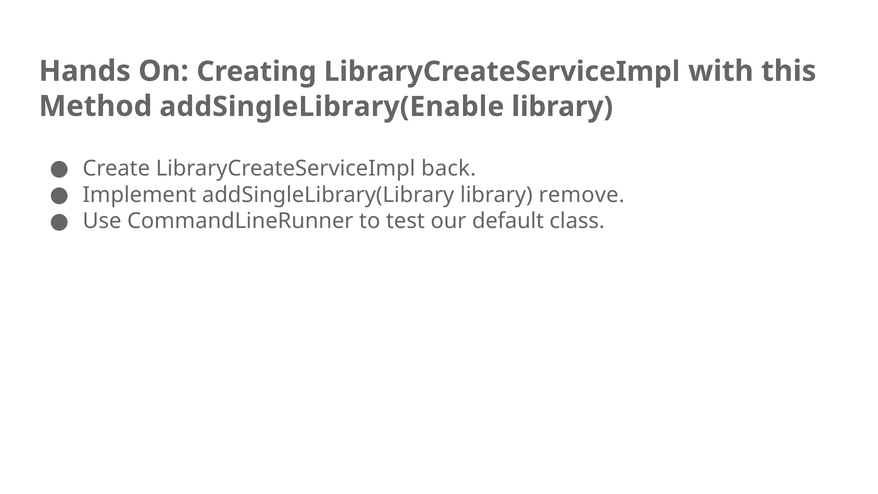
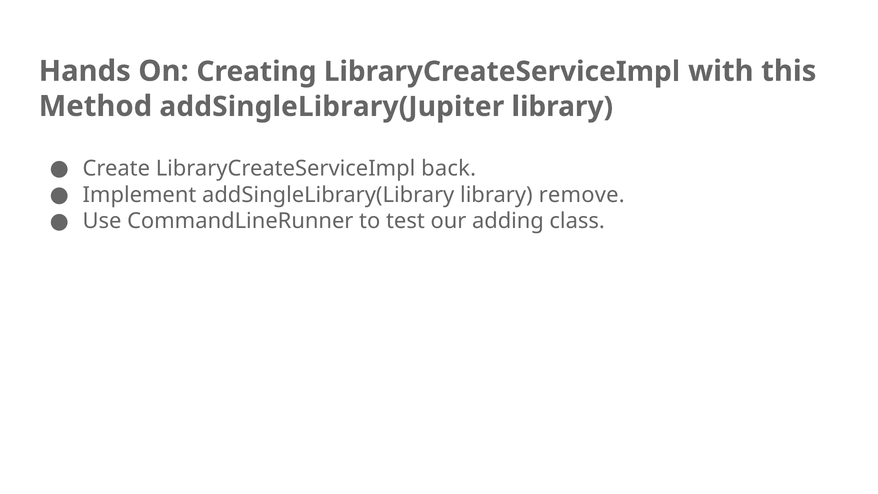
addSingleLibrary(Enable: addSingleLibrary(Enable -> addSingleLibrary(Jupiter (332, 107)
default: default -> adding (508, 221)
